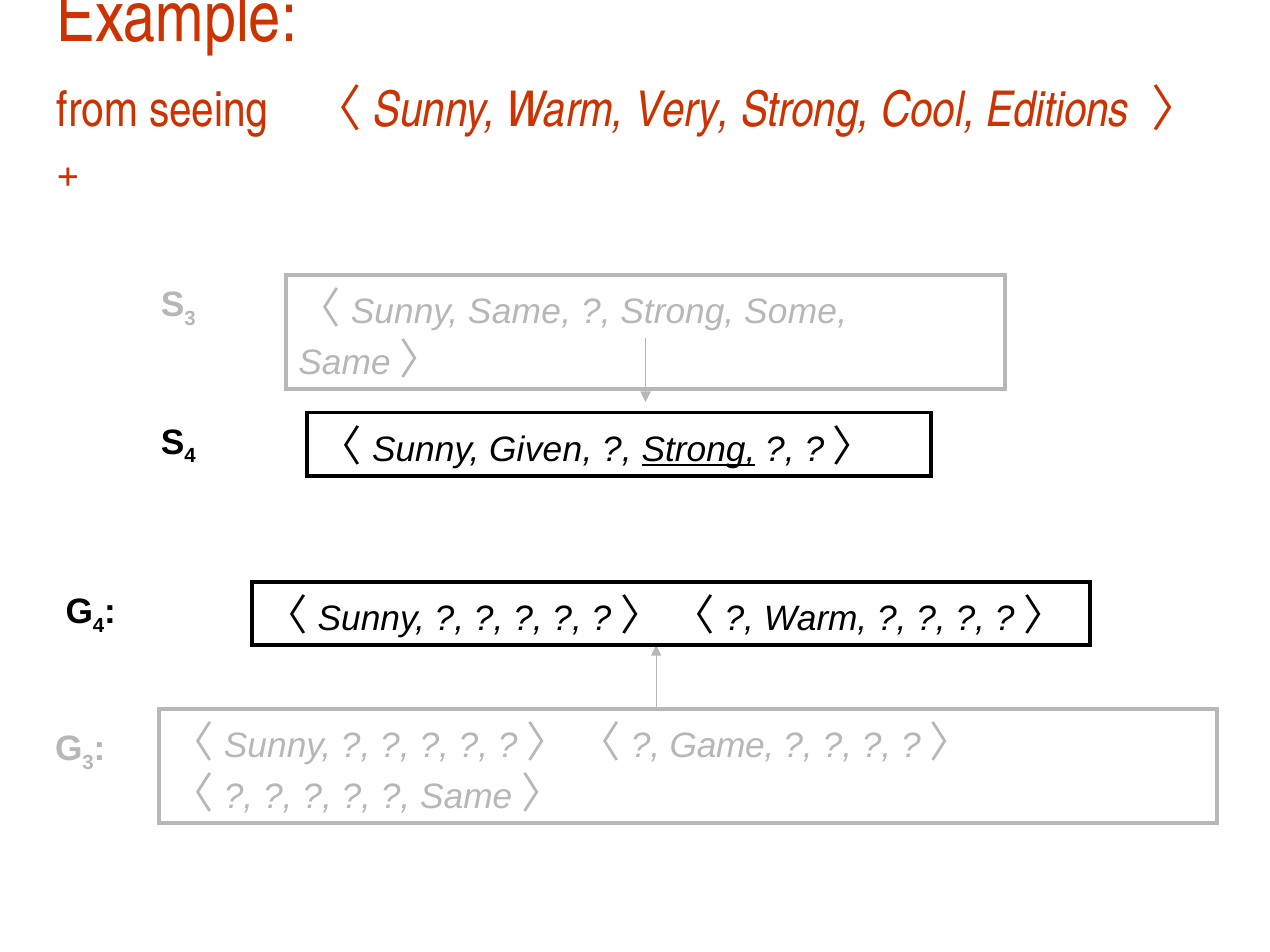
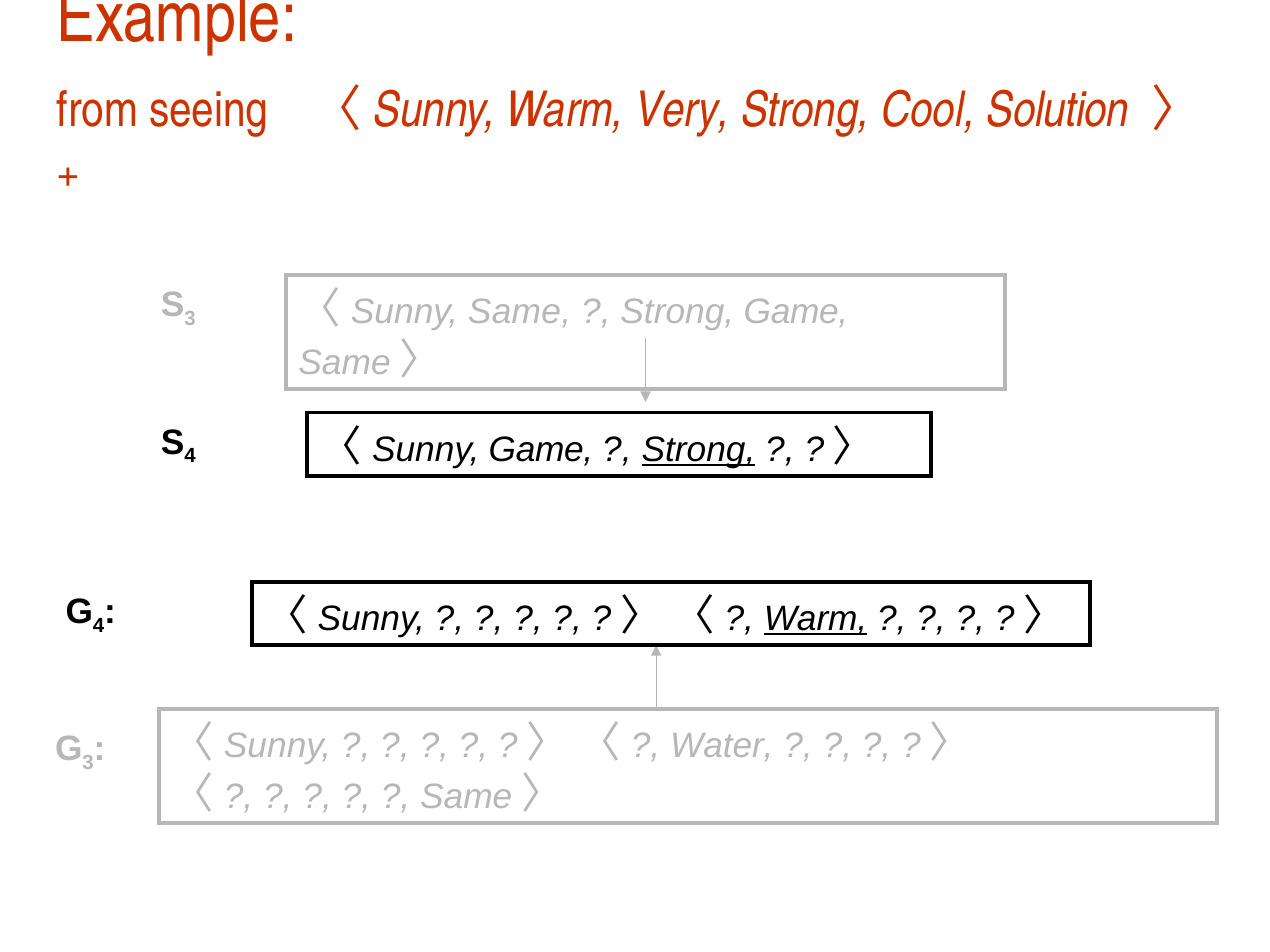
Editions: Editions -> Solution (1058, 110)
Strong Some: Some -> Game (796, 312)
〈Sunny Given: Given -> Game (541, 450)
Warm underline: none -> present (816, 619)
Game: Game -> Water (722, 746)
